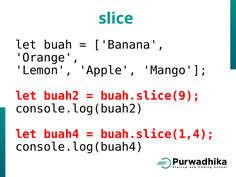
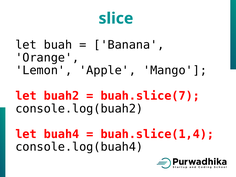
buah.slice(9: buah.slice(9 -> buah.slice(7 (150, 96)
